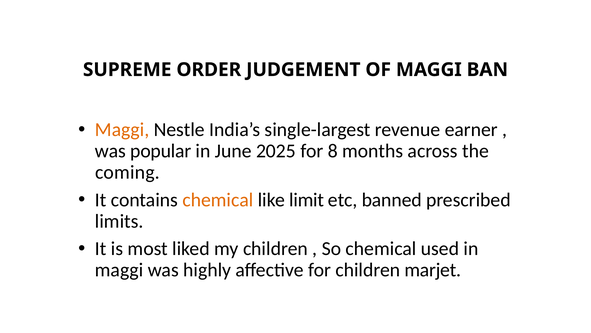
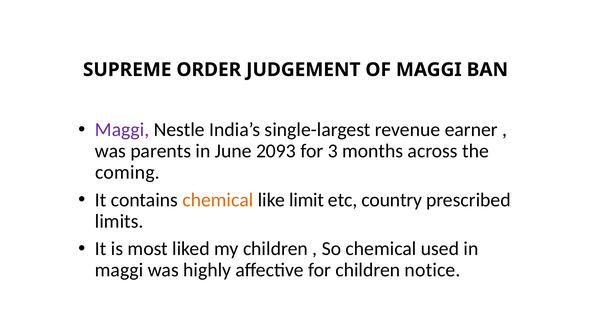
Maggi colour: orange -> purple (122, 129)
popular: popular -> parents (161, 151)
2025: 2025 -> 2093 (276, 151)
8: 8 -> 3 (333, 151)
banned: banned -> country (392, 200)
marjet: marjet -> notice (433, 270)
